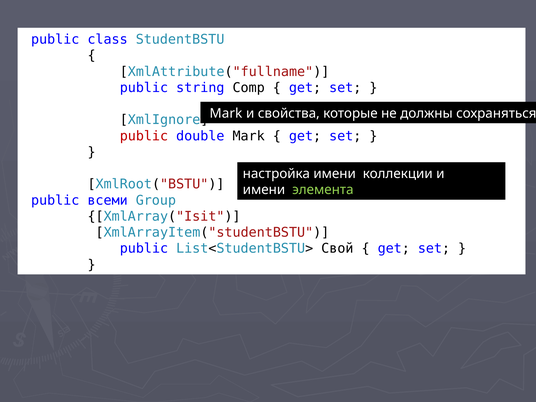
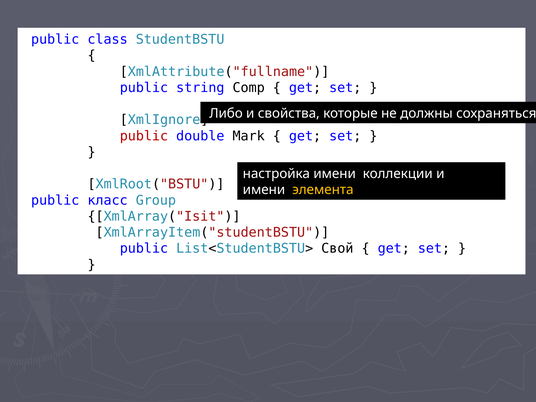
Mark: Mark -> Либо (226, 113)
элемента colour: light green -> yellow (323, 190)
всеми: всеми -> класс (108, 200)
